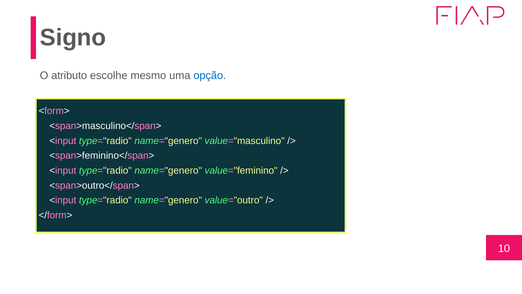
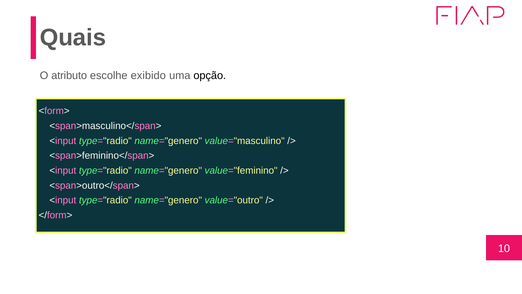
Signo: Signo -> Quais (73, 38)
mesmo: mesmo -> exibido (148, 76)
opção colour: blue -> black (210, 76)
